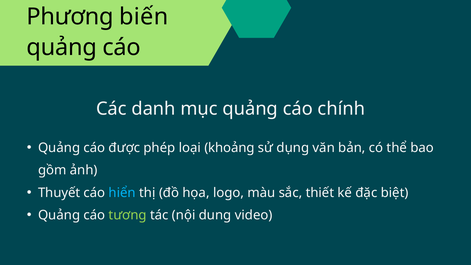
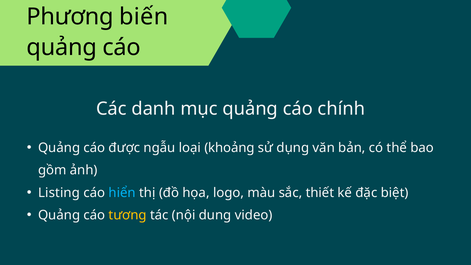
phép: phép -> ngẫu (159, 148)
Thuyết: Thuyết -> Listing (59, 193)
tương colour: light green -> yellow (128, 215)
